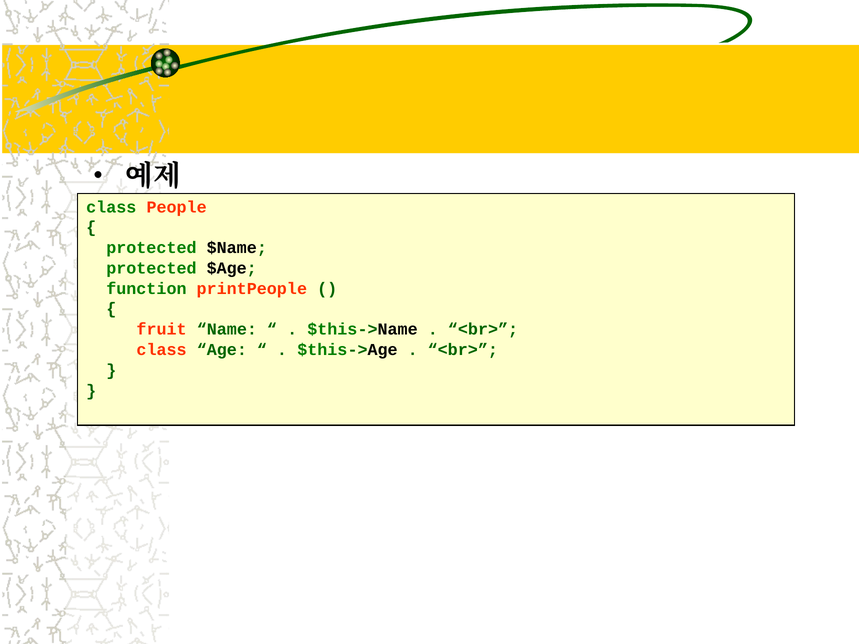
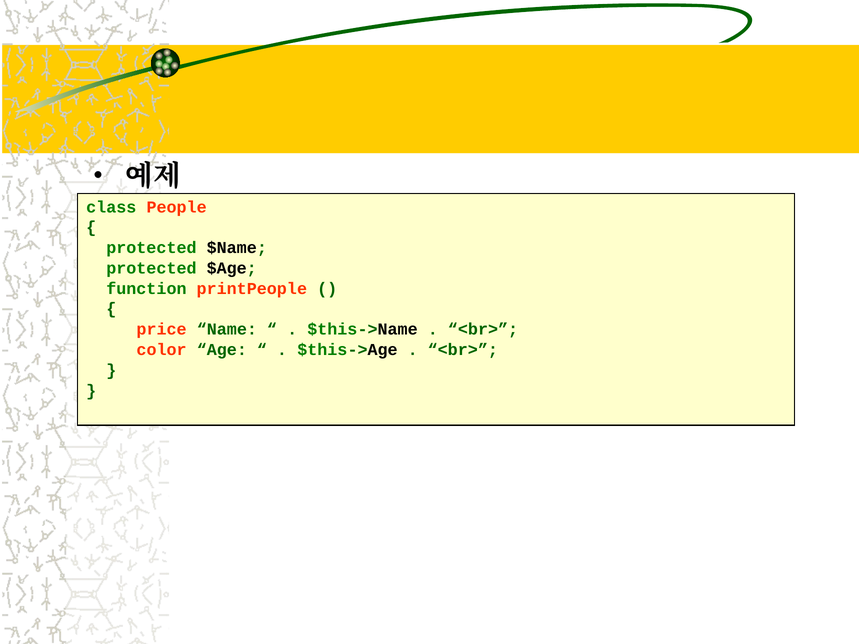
fruit: fruit -> price (162, 329)
class: class -> color (162, 350)
